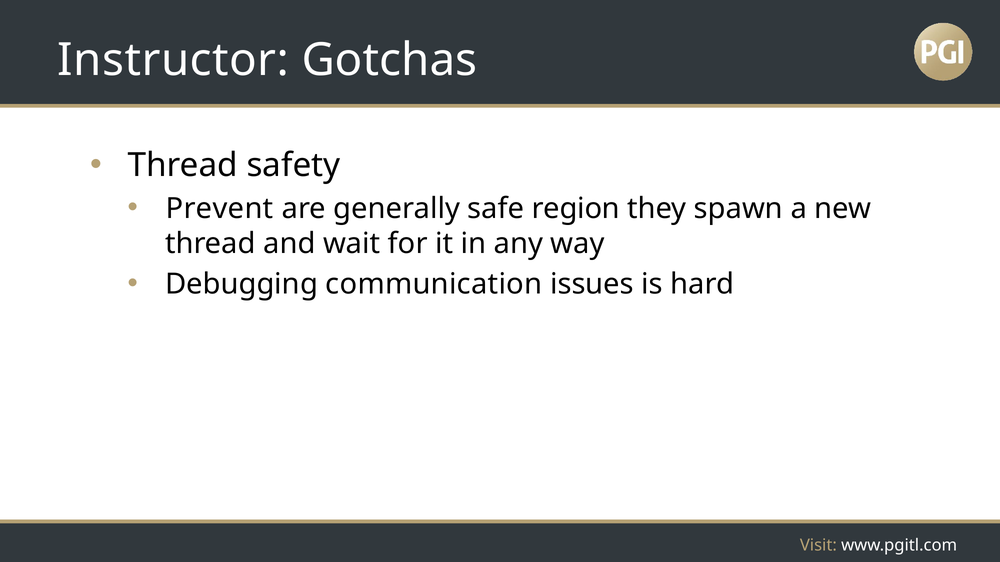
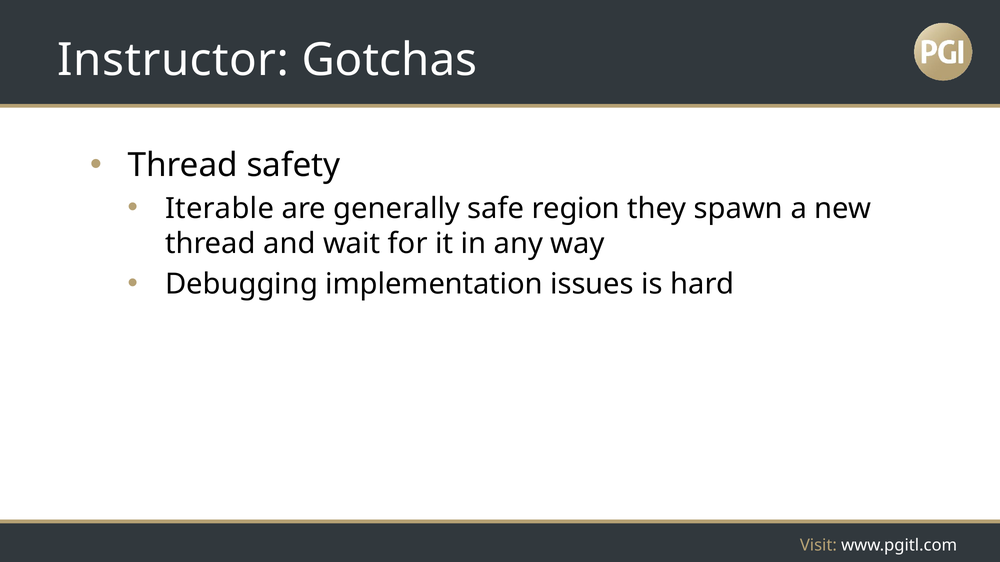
Prevent: Prevent -> Iterable (220, 209)
communication: communication -> implementation (434, 285)
